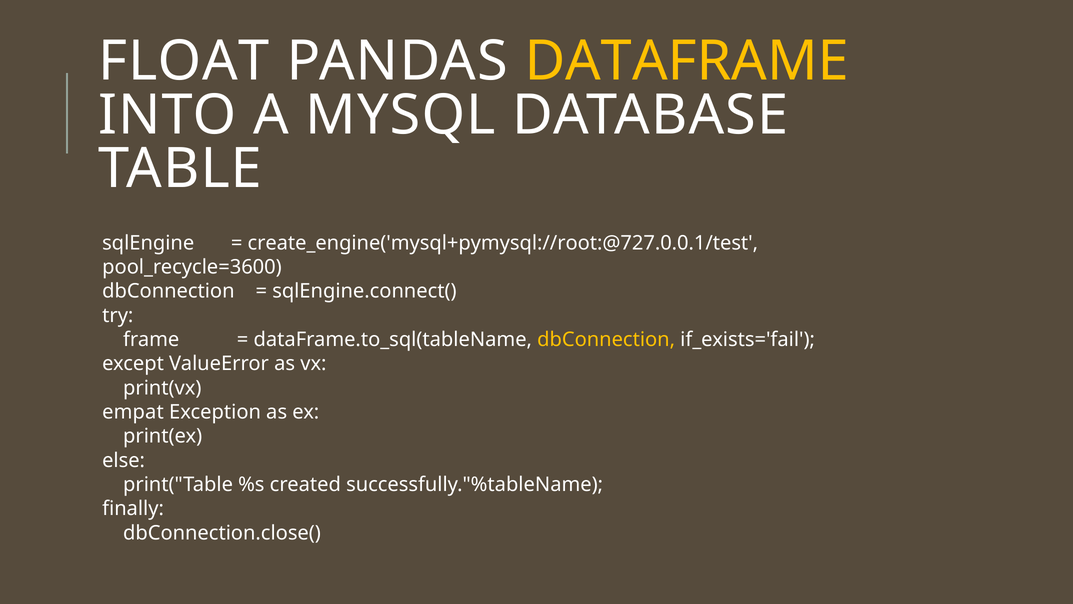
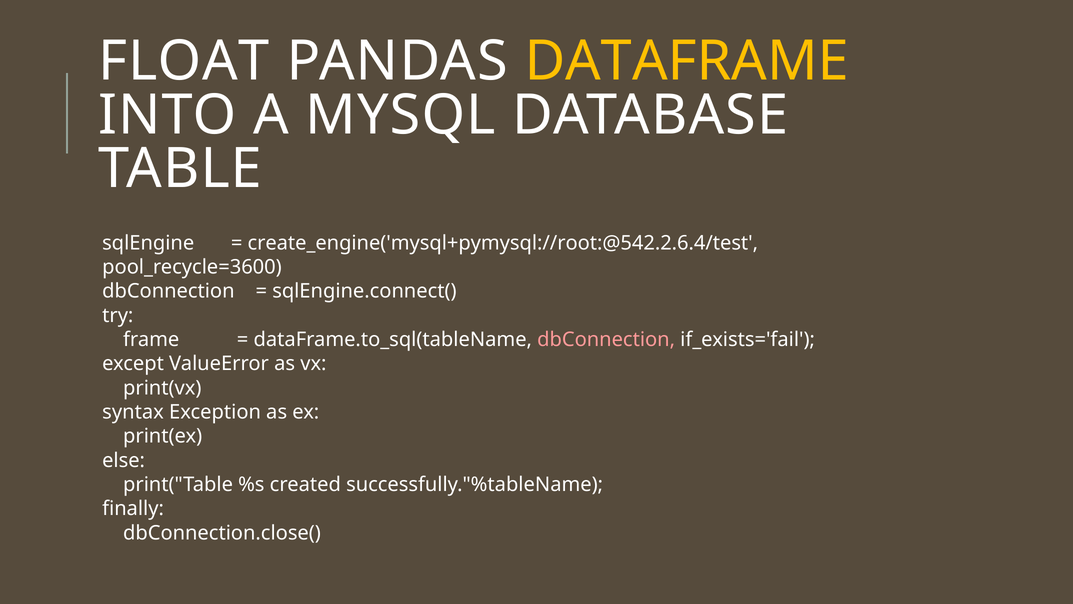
create_engine('mysql+pymysql://root:@727.0.0.1/test: create_engine('mysql+pymysql://root:@727.0.0.1/test -> create_engine('mysql+pymysql://root:@542.2.6.4/test (503, 243)
dbConnection colour: yellow -> pink (606, 339)
empat: empat -> syntax (133, 412)
